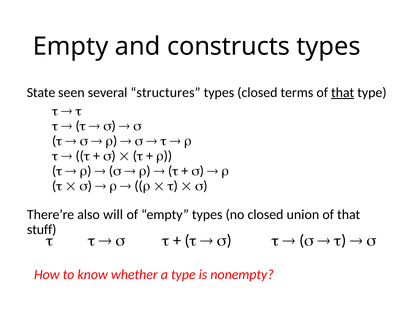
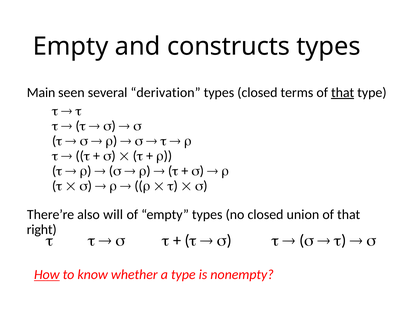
State: State -> Main (41, 93)
structures: structures -> derivation (166, 93)
stuff: stuff -> right (42, 230)
How underline: none -> present (47, 275)
